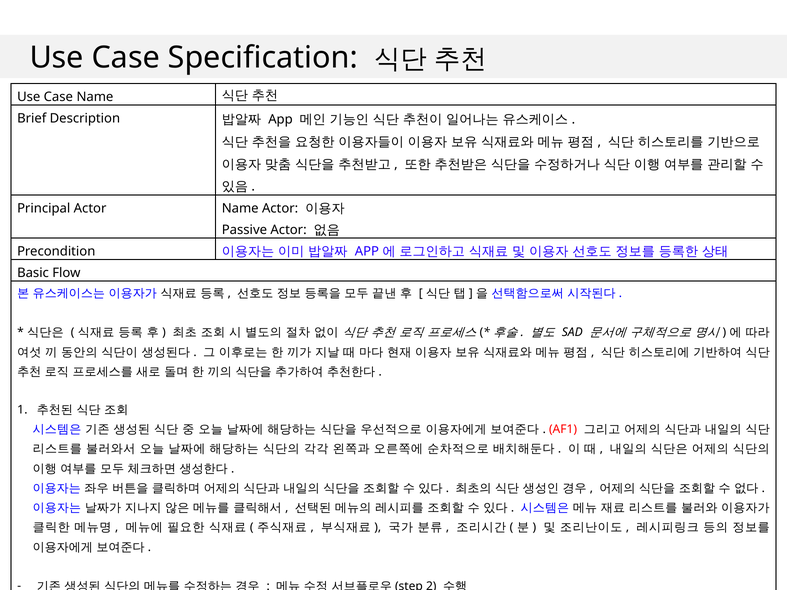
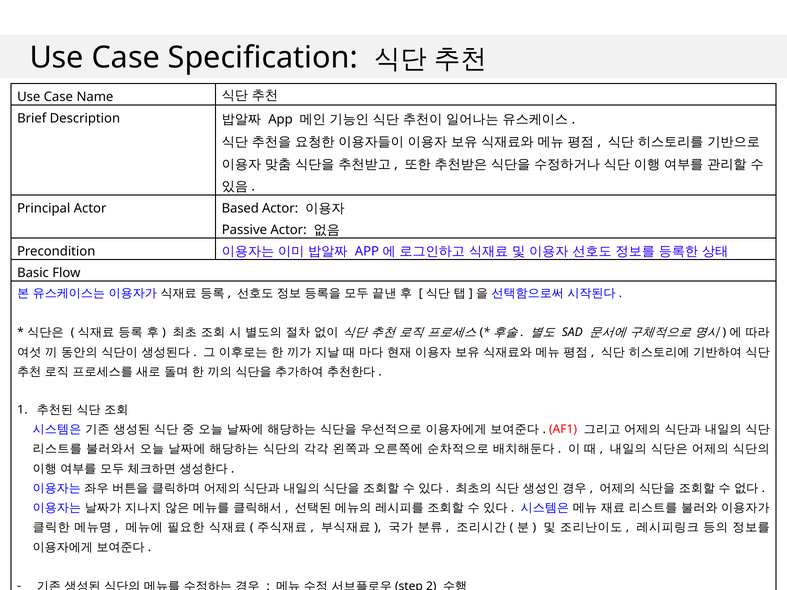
Actor Name: Name -> Based (240, 208)
